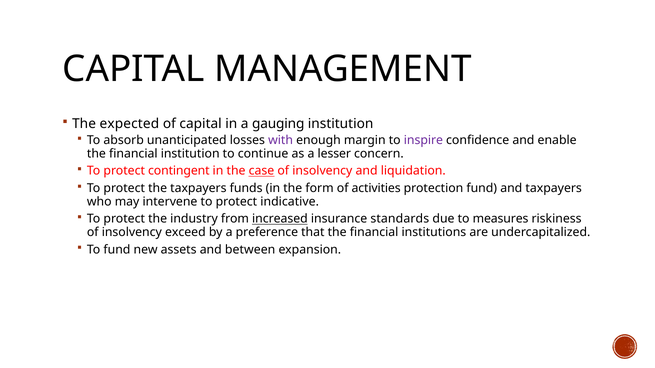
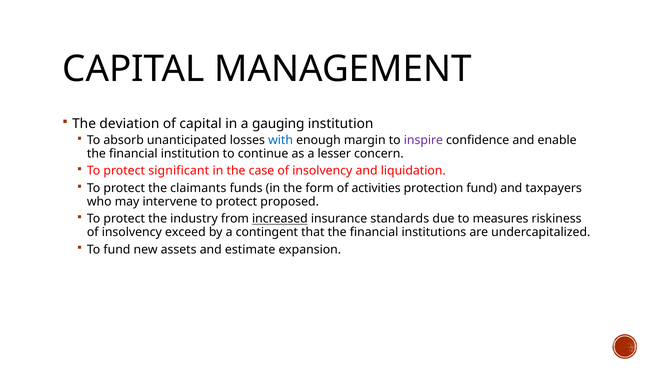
expected: expected -> deviation (129, 124)
with colour: purple -> blue (281, 140)
contingent: contingent -> significant (179, 171)
case underline: present -> none (261, 171)
the taxpayers: taxpayers -> claimants (198, 188)
indicative: indicative -> proposed (290, 202)
preference: preference -> contingent (267, 232)
between: between -> estimate (250, 250)
